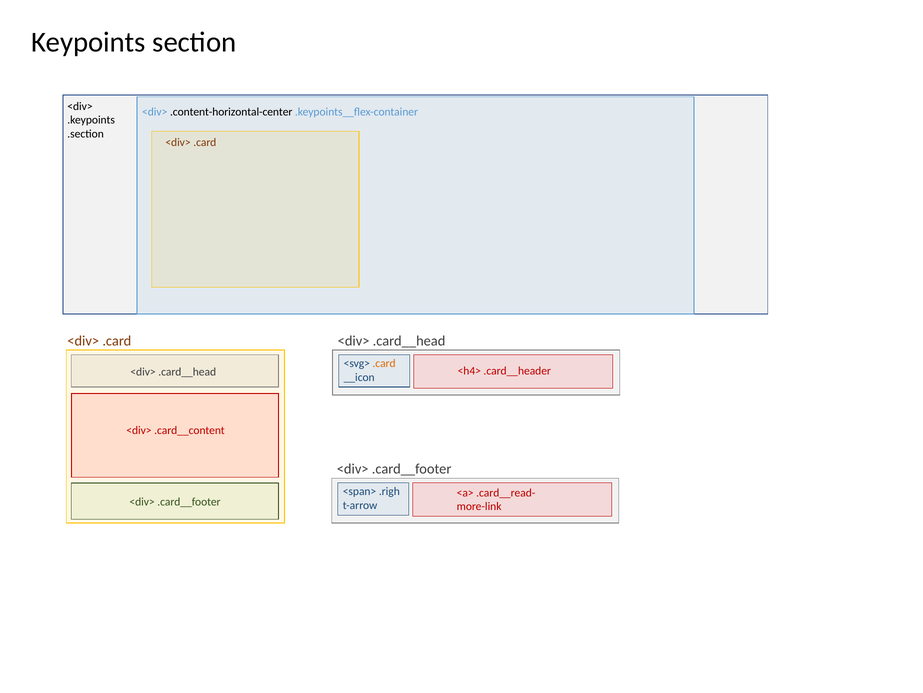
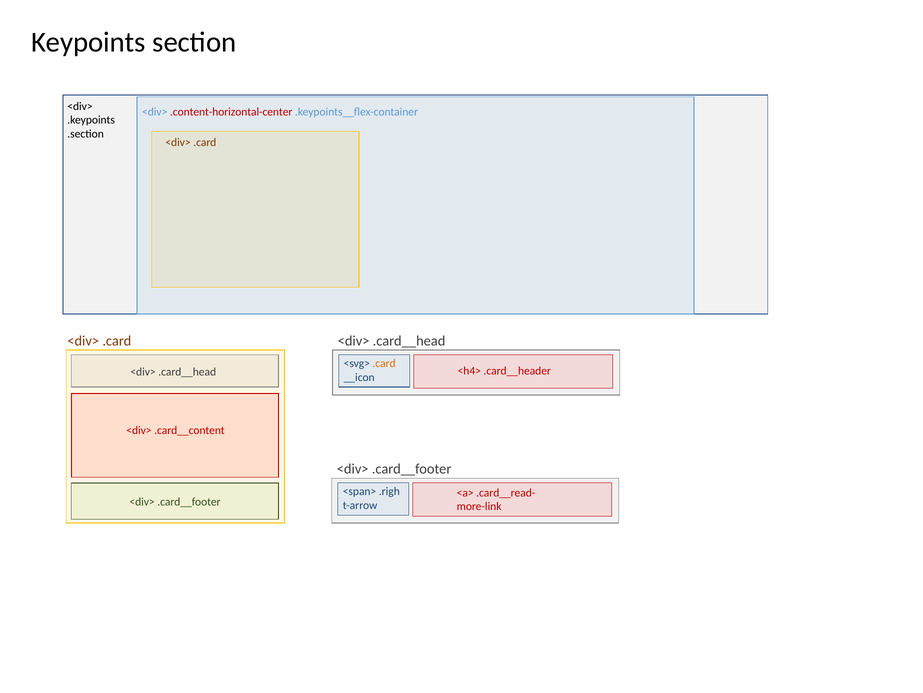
.content-horizontal-center colour: black -> red (231, 112)
